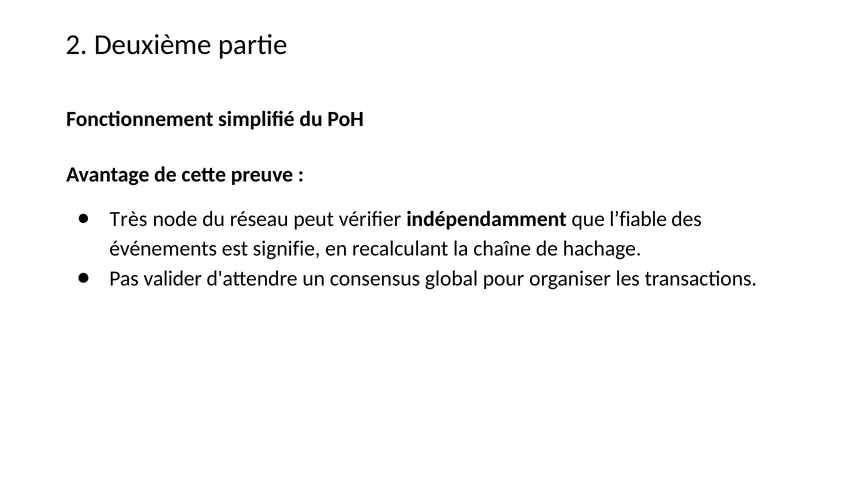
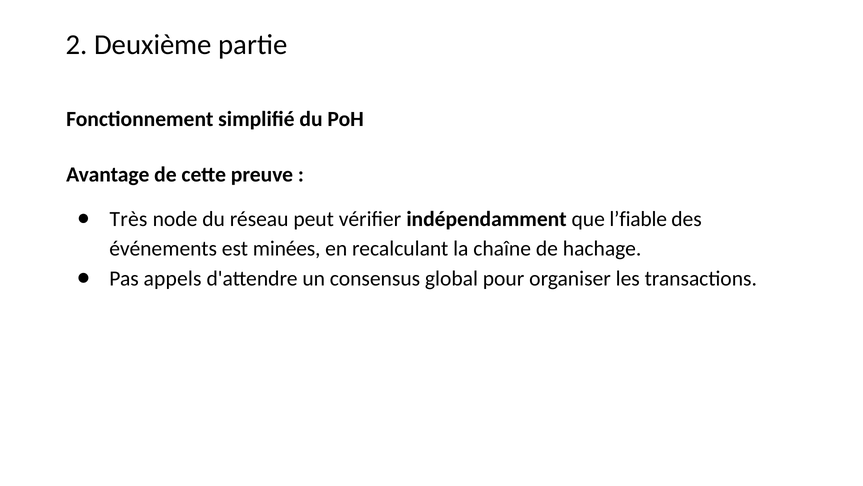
signifie: signifie -> minées (287, 249)
valider: valider -> appels (173, 278)
